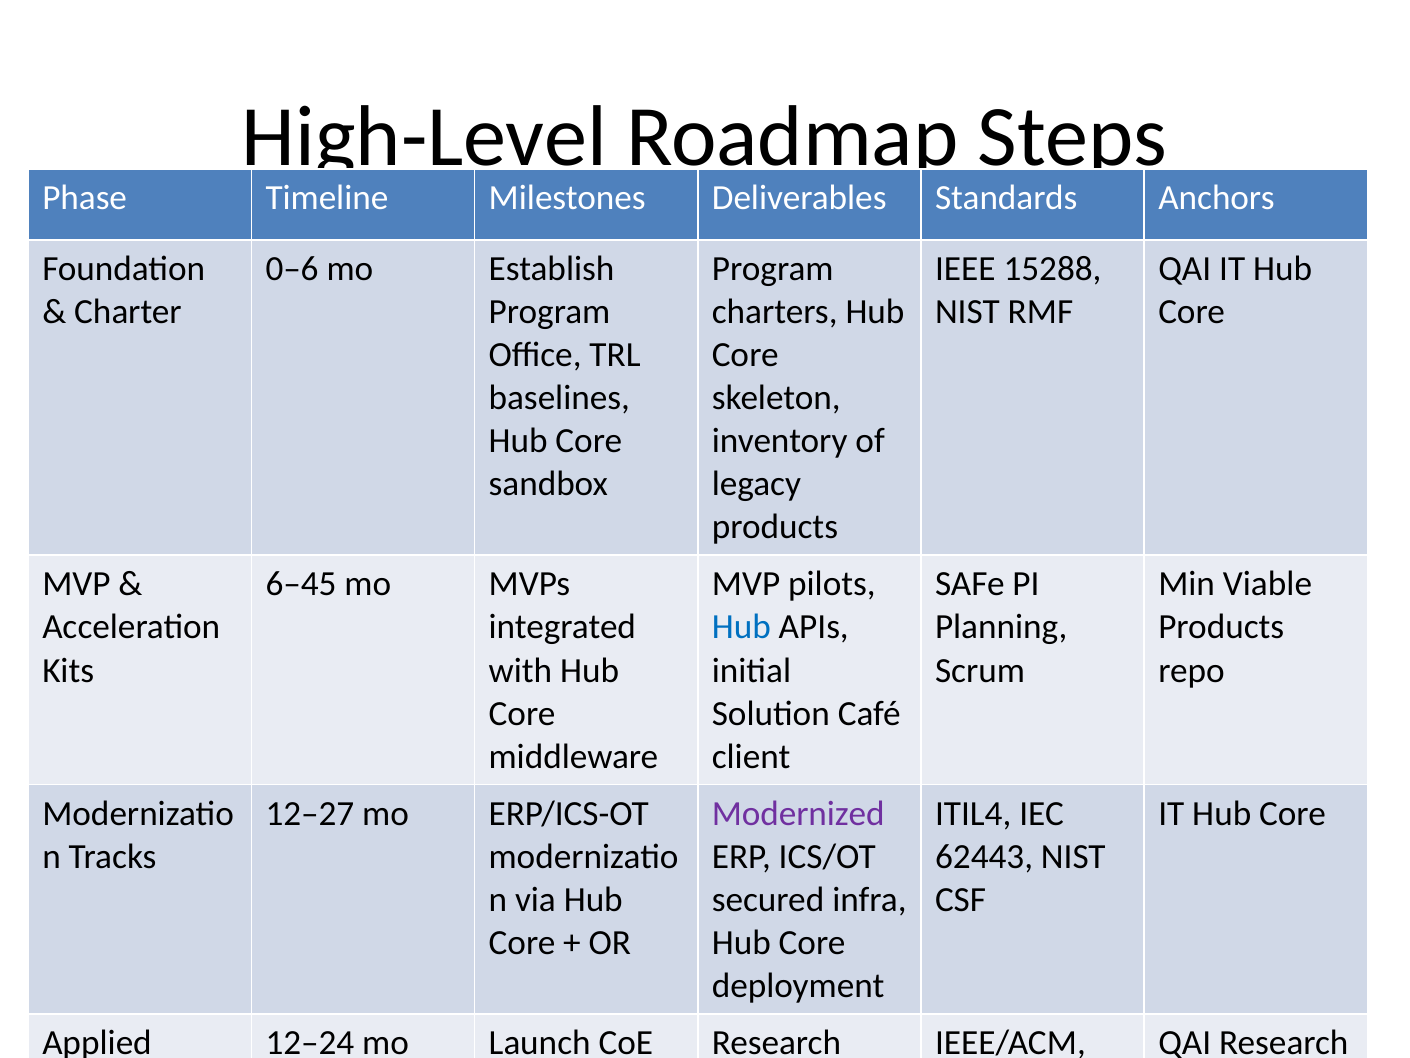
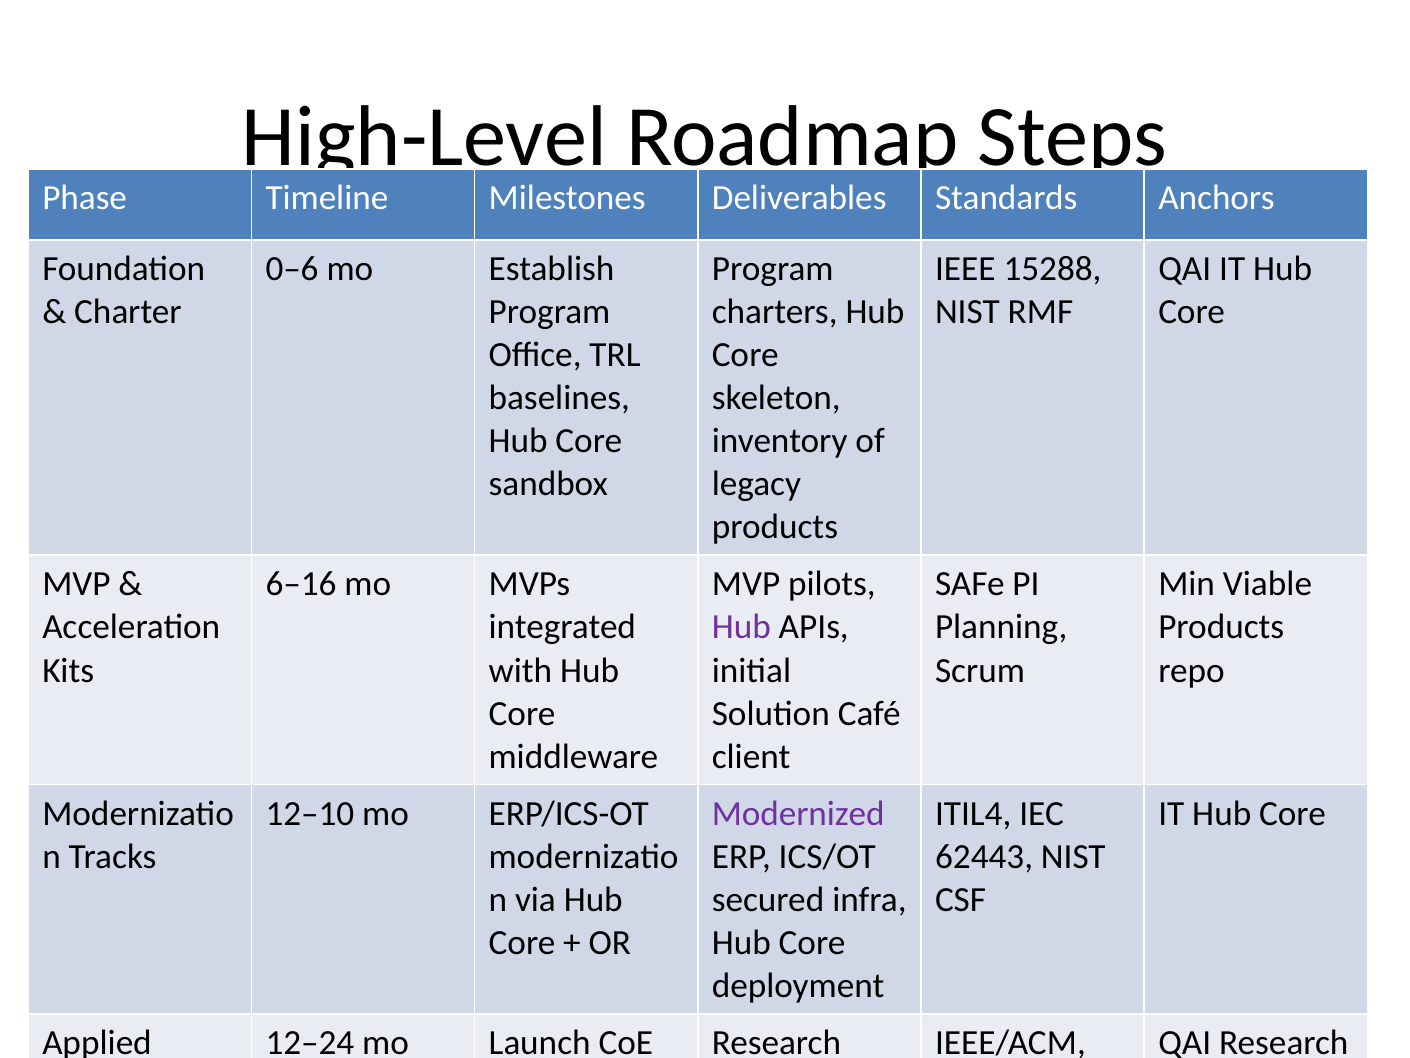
6–45: 6–45 -> 6–16 (301, 584)
Hub colour: blue -> purple (741, 627)
12–27: 12–27 -> 12–10 (310, 813)
